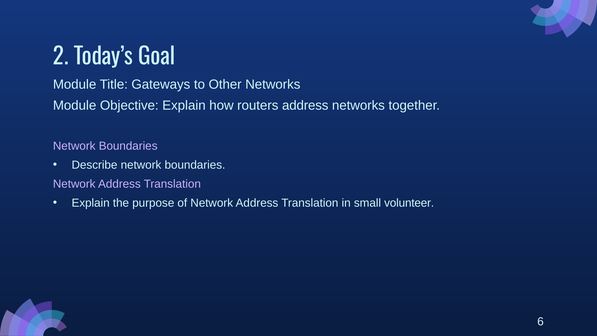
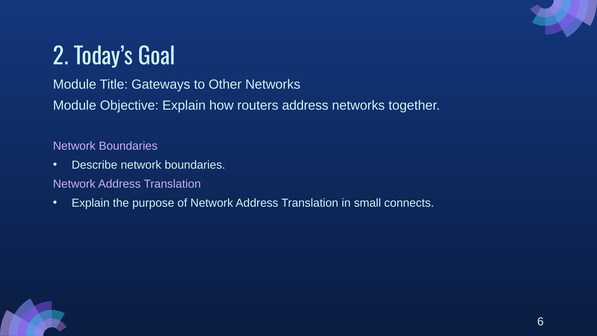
volunteer: volunteer -> connects (409, 203)
